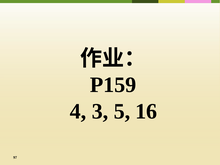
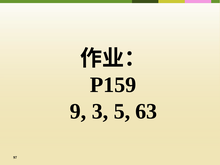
4: 4 -> 9 (78, 111)
16: 16 -> 63 (146, 111)
